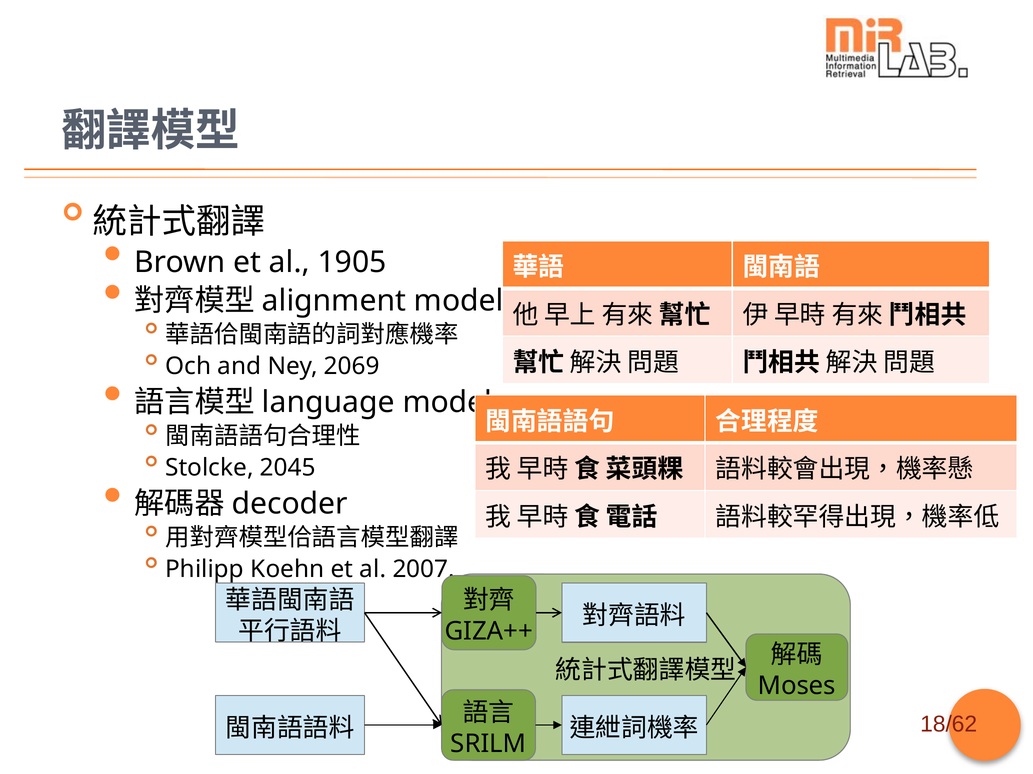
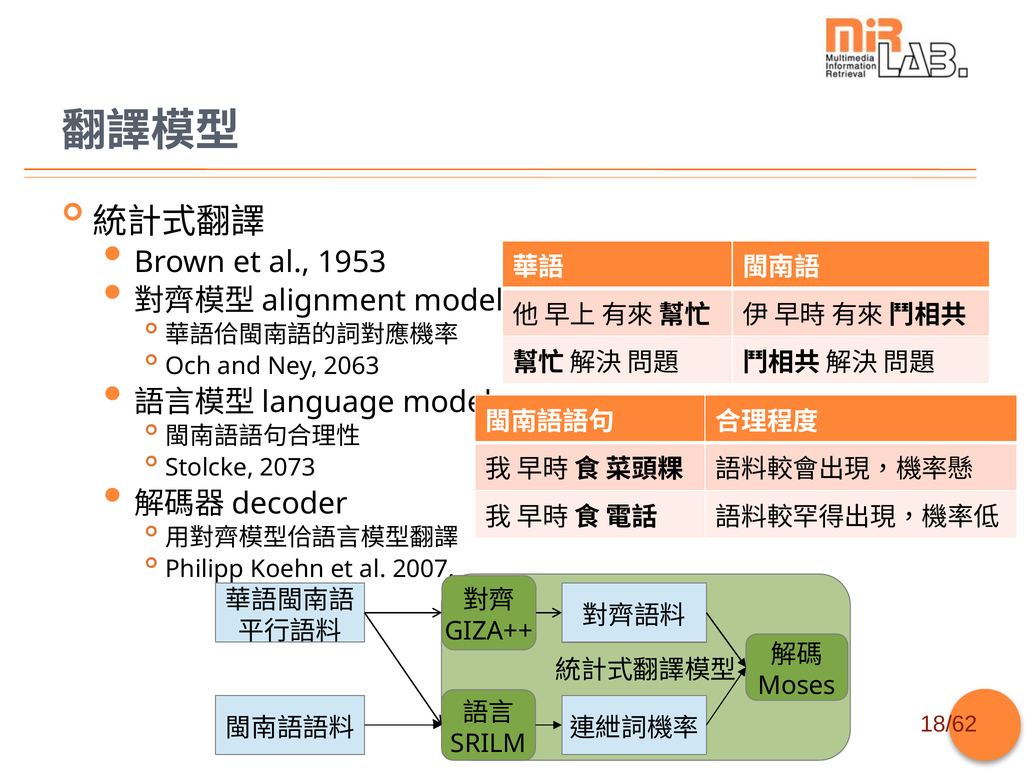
1905: 1905 -> 1953 (352, 262)
2069: 2069 -> 2063 (352, 366)
2045: 2045 -> 2073 (288, 468)
